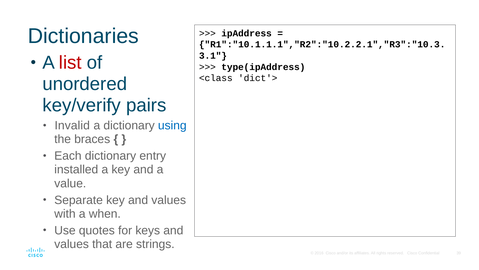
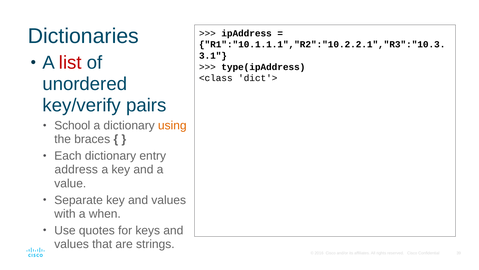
Invalid: Invalid -> School (72, 125)
using colour: blue -> orange (172, 125)
installed: installed -> address (76, 169)
